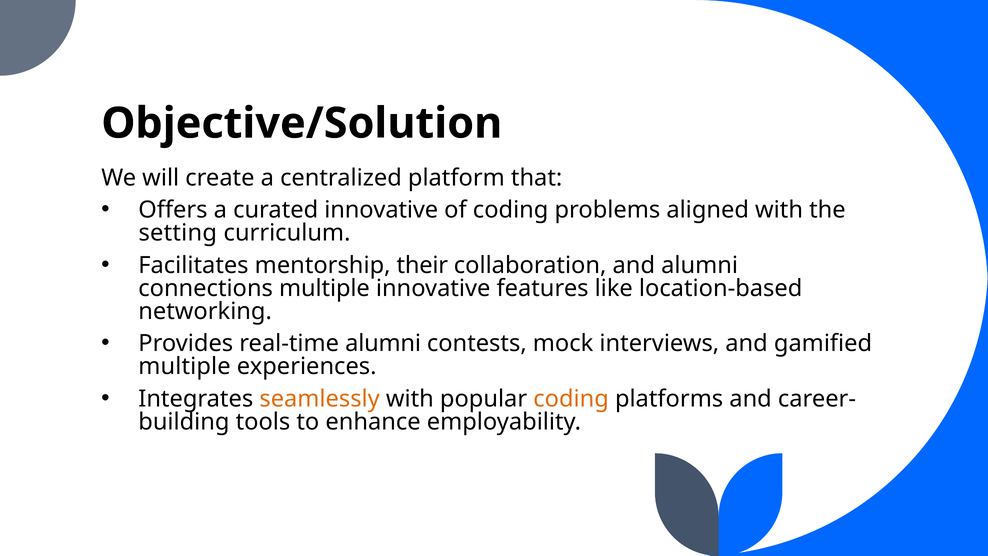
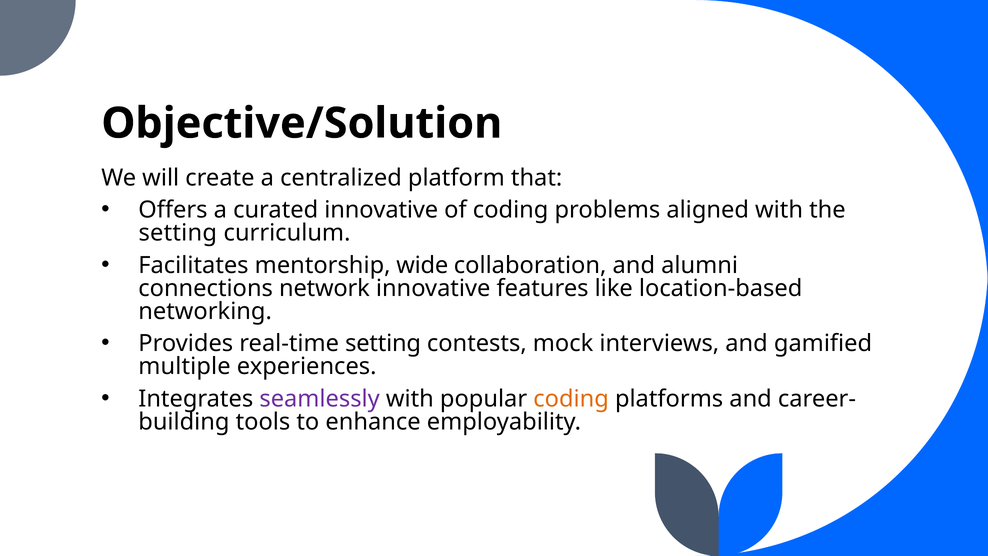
their: their -> wide (422, 265)
connections multiple: multiple -> network (324, 288)
real-time alumni: alumni -> setting (383, 343)
seamlessly colour: orange -> purple (320, 399)
